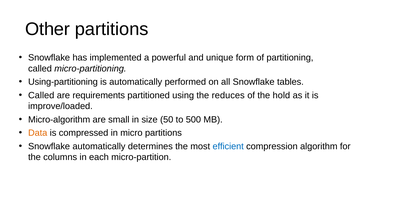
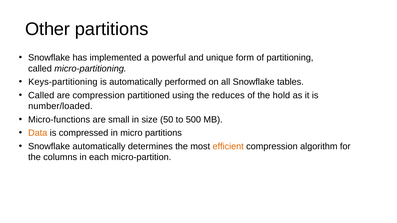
Using-partitioning: Using-partitioning -> Keys-partitioning (63, 82)
are requirements: requirements -> compression (99, 95)
improve/loaded: improve/loaded -> number/loaded (60, 106)
Micro-algorithm: Micro-algorithm -> Micro-functions (59, 120)
efficient colour: blue -> orange (228, 147)
